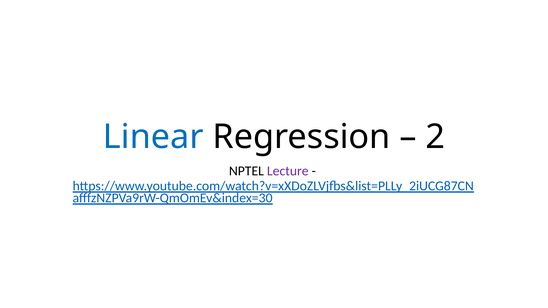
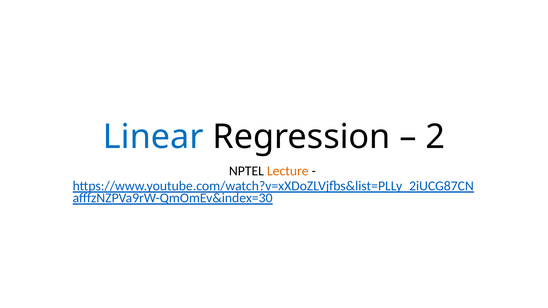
Lecture colour: purple -> orange (288, 171)
